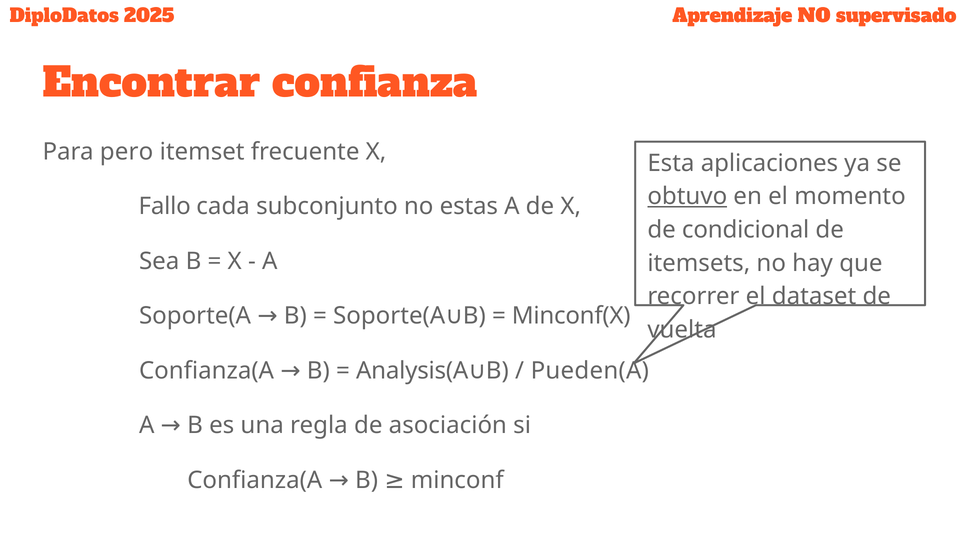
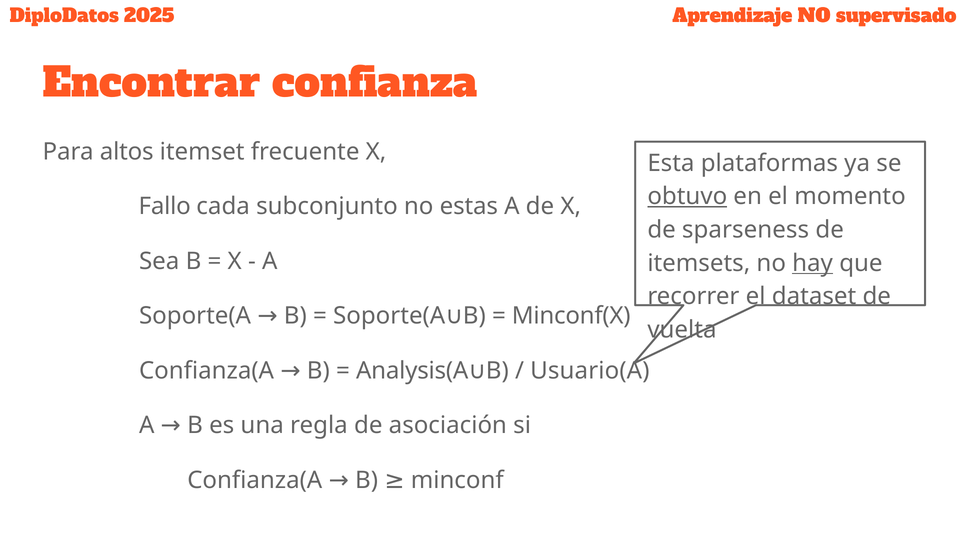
pero: pero -> altos (127, 152)
aplicaciones: aplicaciones -> plataformas (769, 163)
condicional: condicional -> sparseness (746, 230)
hay underline: none -> present (813, 263)
Pueden(A: Pueden(A -> Usuario(A (590, 371)
